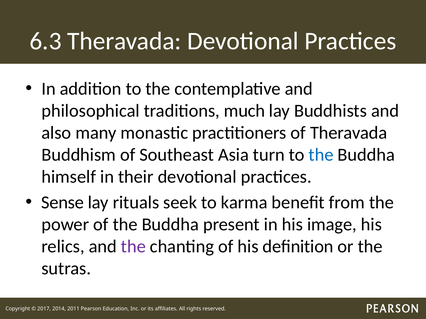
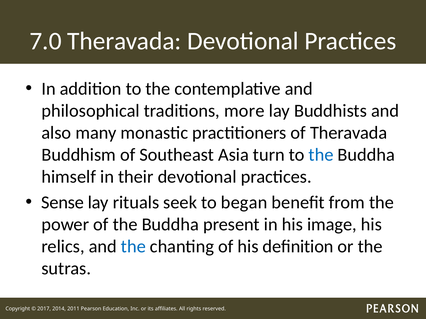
6.3: 6.3 -> 7.0 (45, 41)
much: much -> more (244, 111)
karma: karma -> began (244, 203)
the colour: purple -> blue (133, 247)
